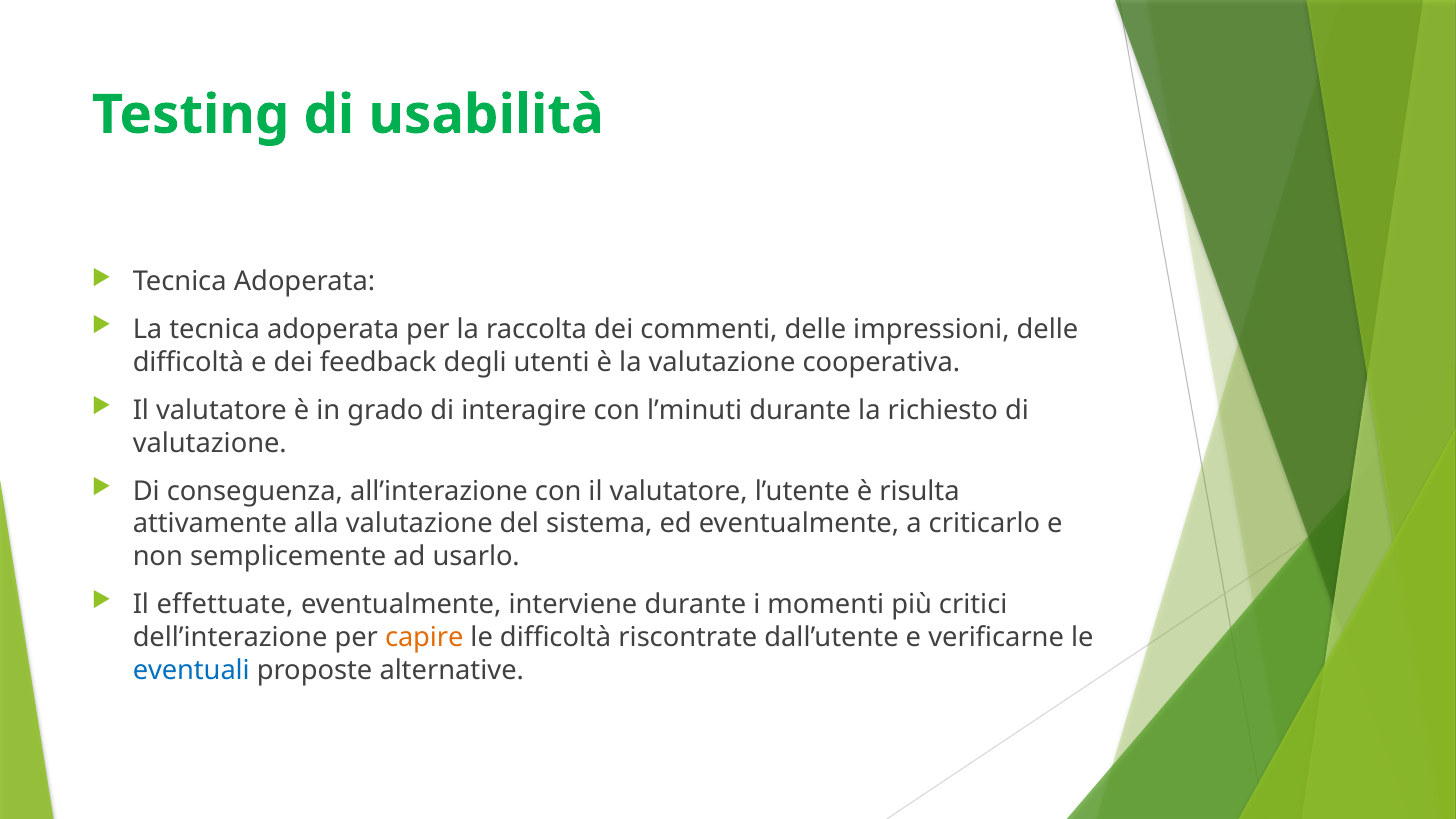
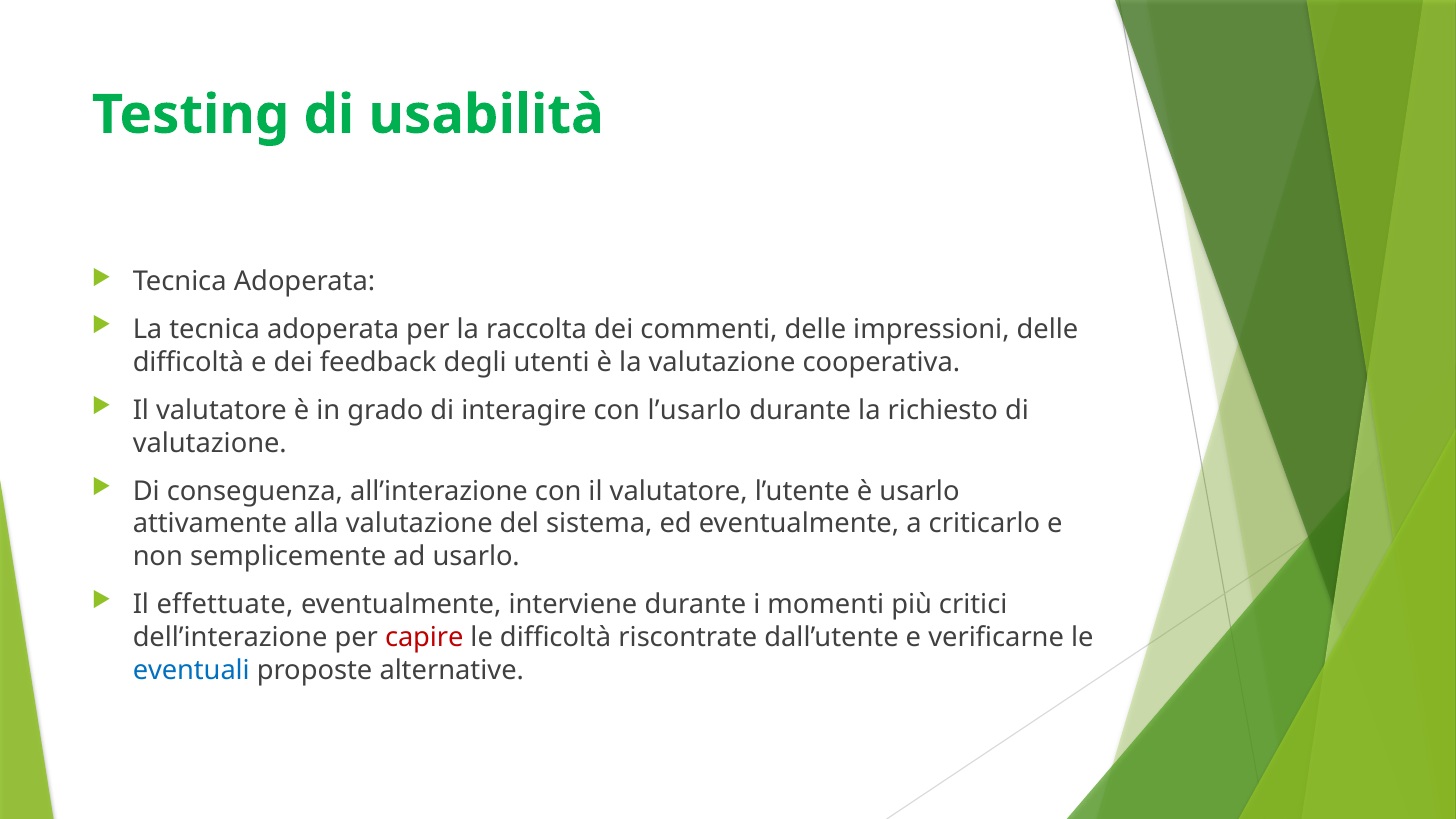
l’minuti: l’minuti -> l’usarlo (695, 410)
è risulta: risulta -> usarlo (919, 491)
capire colour: orange -> red (424, 637)
